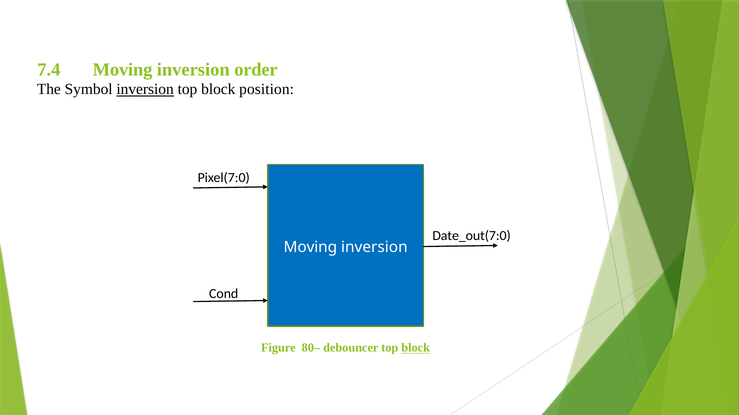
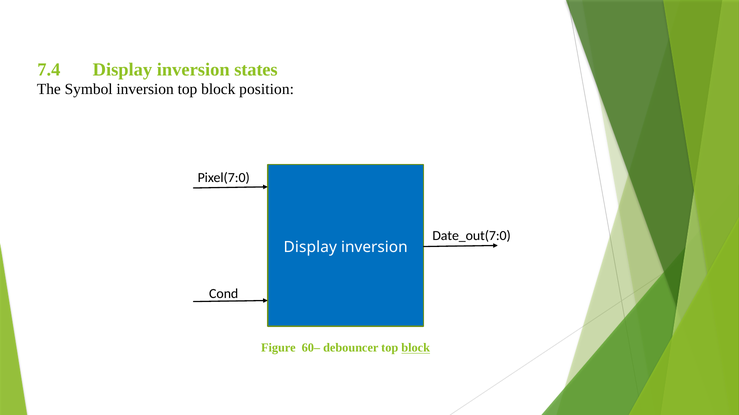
7.4 Moving: Moving -> Display (122, 70)
order: order -> states (256, 70)
inversion underline: present -> none (145, 89)
Moving: Moving -> Display (310, 248)
80–: 80– -> 60– (311, 348)
